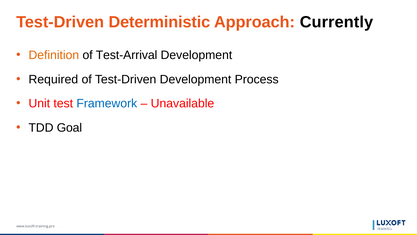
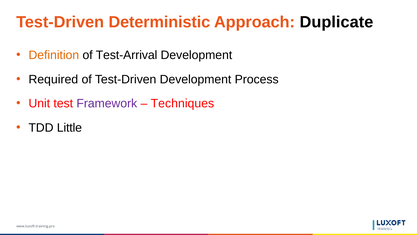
Currently: Currently -> Duplicate (336, 22)
Framework colour: blue -> purple (107, 103)
Unavailable: Unavailable -> Techniques (182, 103)
Goal: Goal -> Little (69, 128)
